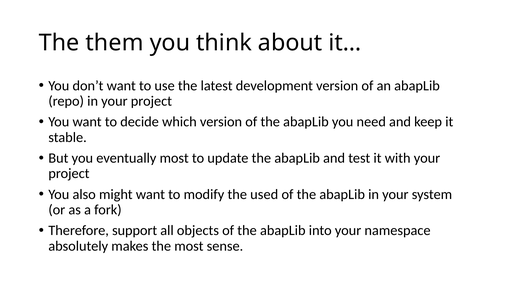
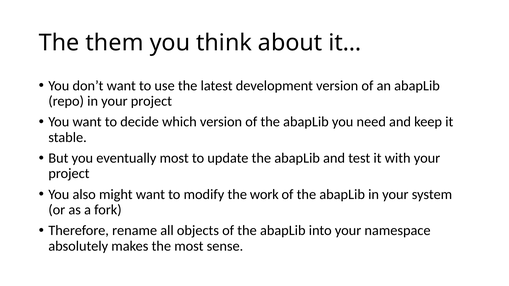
used: used -> work (264, 195)
support: support -> rename (135, 231)
